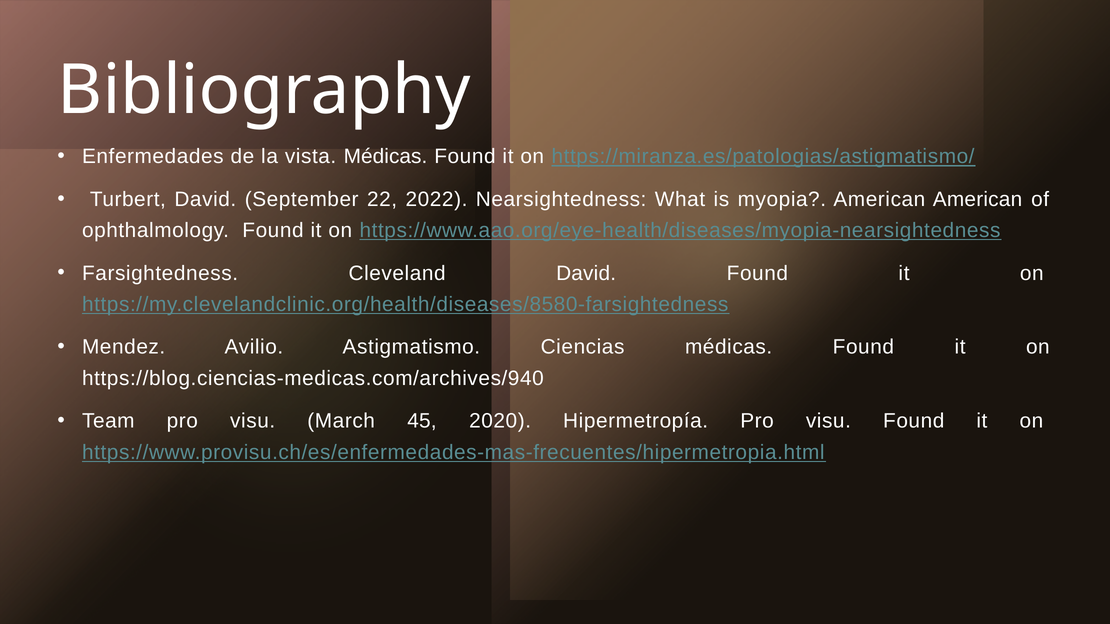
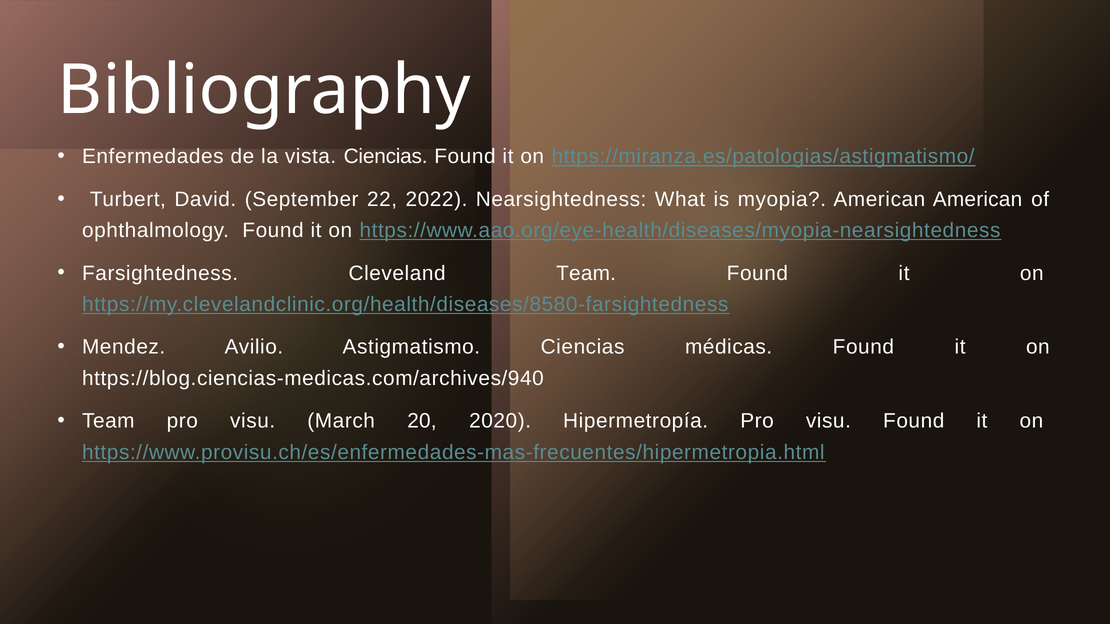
vista Médicas: Médicas -> Ciencias (386, 157)
Cleveland David: David -> Team (586, 273)
45: 45 -> 20 (422, 421)
